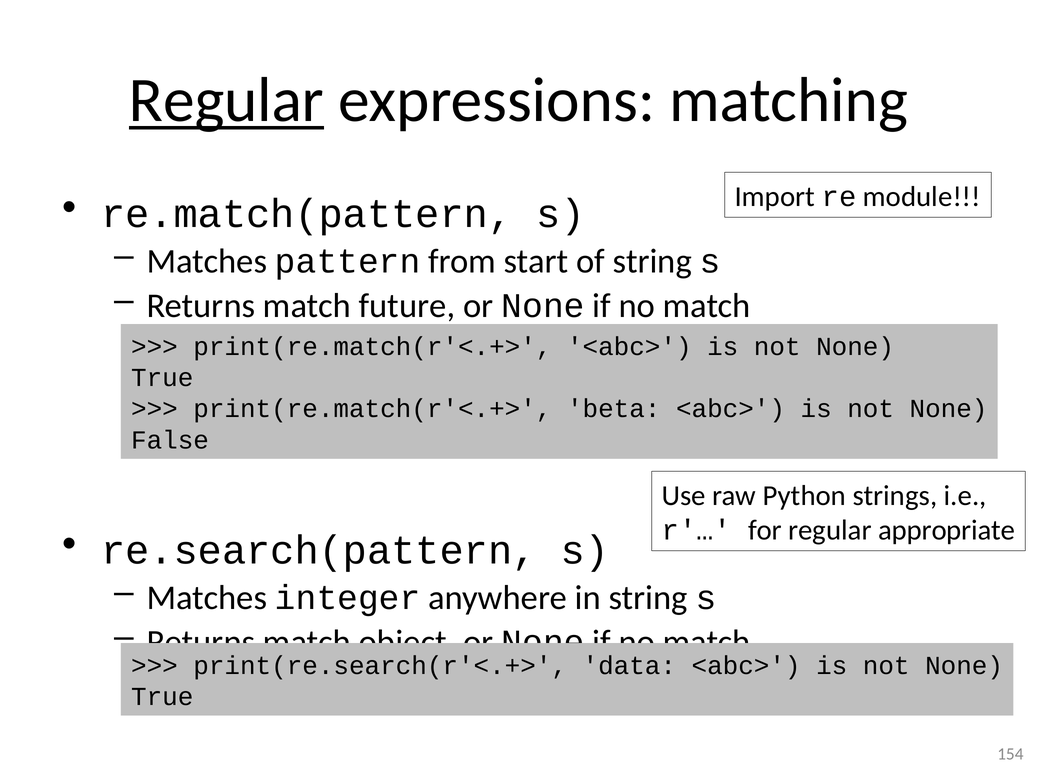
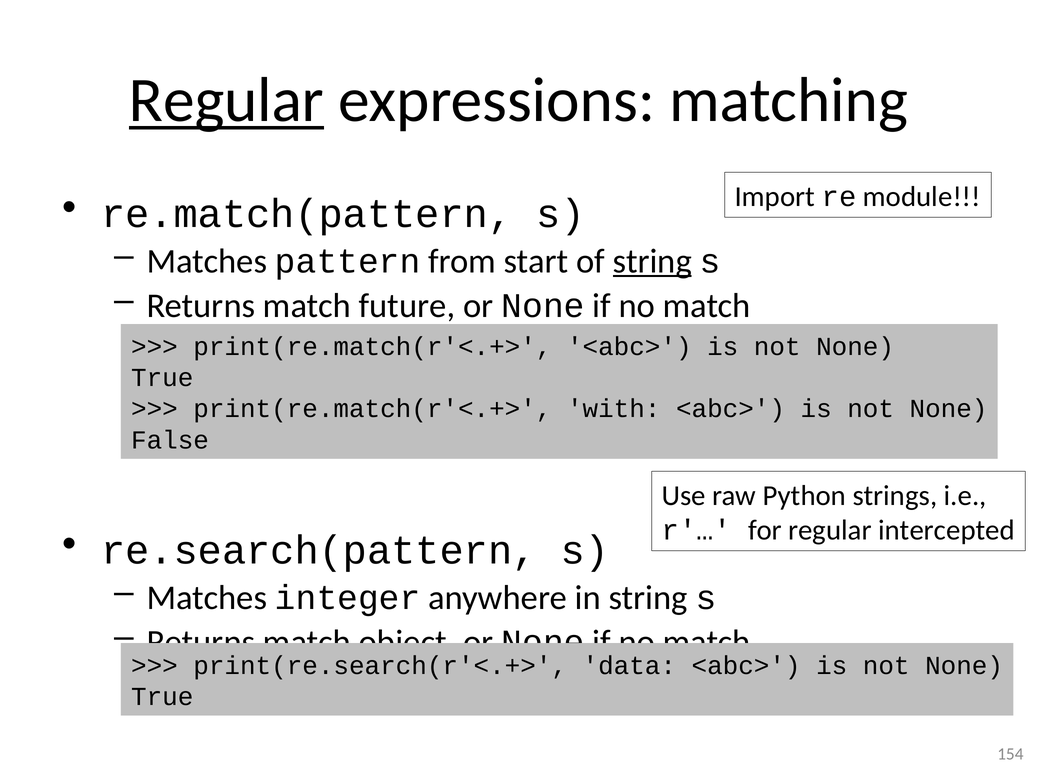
string underline: none -> present (652, 261)
beta: beta -> with (614, 409)
appropriate: appropriate -> intercepted (947, 530)
